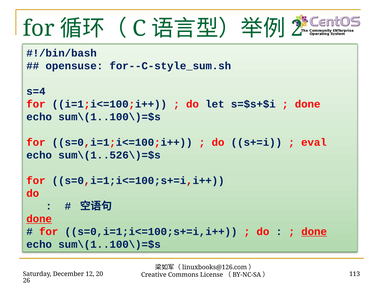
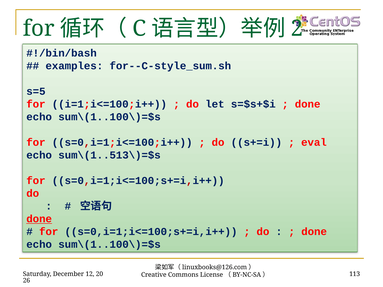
opensuse: opensuse -> examples (74, 66)
s=4: s=4 -> s=5 (36, 91)
sum\(1..526\)=$s: sum\(1..526\)=$s -> sum\(1..513\)=$s (110, 155)
done underline: present -> none (314, 232)
